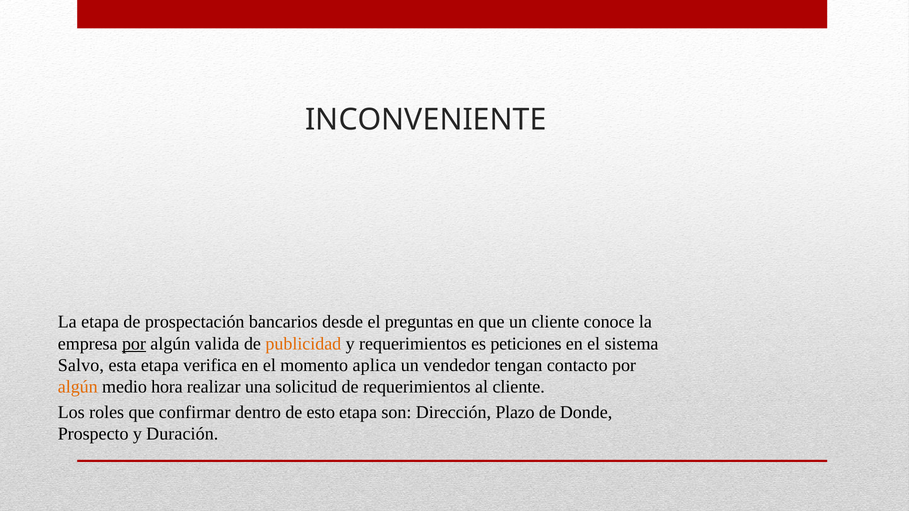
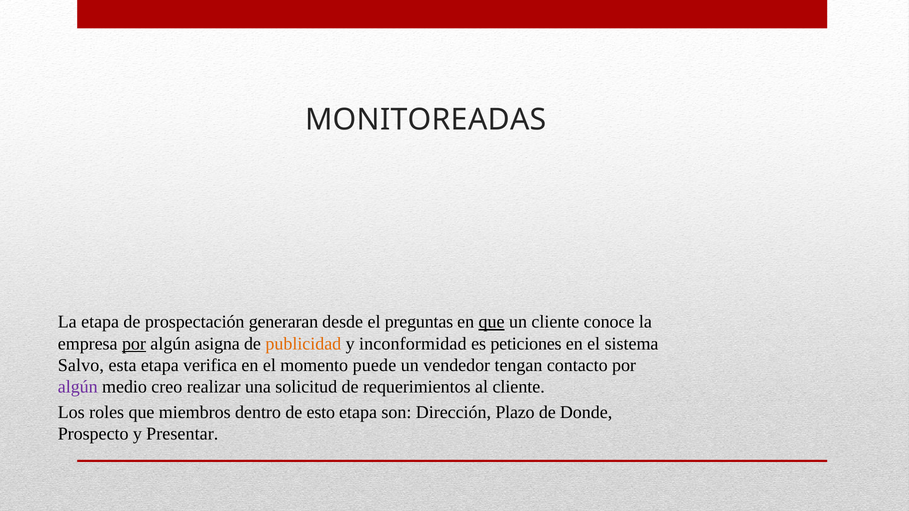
INCONVENIENTE: INCONVENIENTE -> MONITOREADAS (426, 120)
bancarios: bancarios -> generaran (283, 322)
que underline: none -> present (492, 322)
valida: valida -> asigna (217, 344)
y requerimientos: requerimientos -> inconformidad (413, 344)
aplica: aplica -> puede (374, 365)
algún colour: orange -> purple (78, 387)
hora: hora -> creo (167, 387)
confirmar: confirmar -> miembros (195, 412)
Duración: Duración -> Presentar (182, 434)
